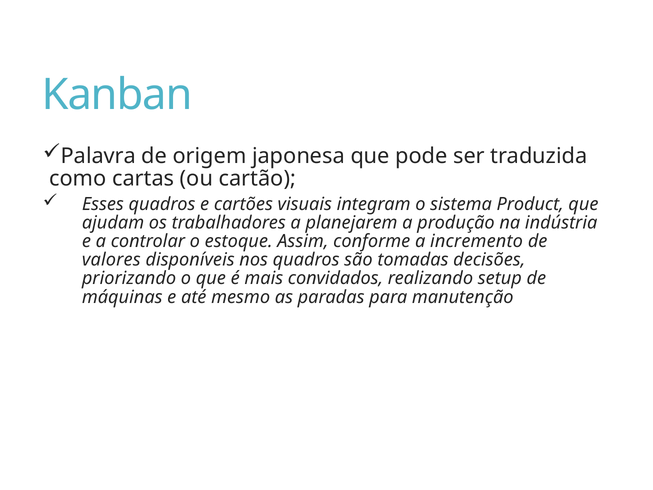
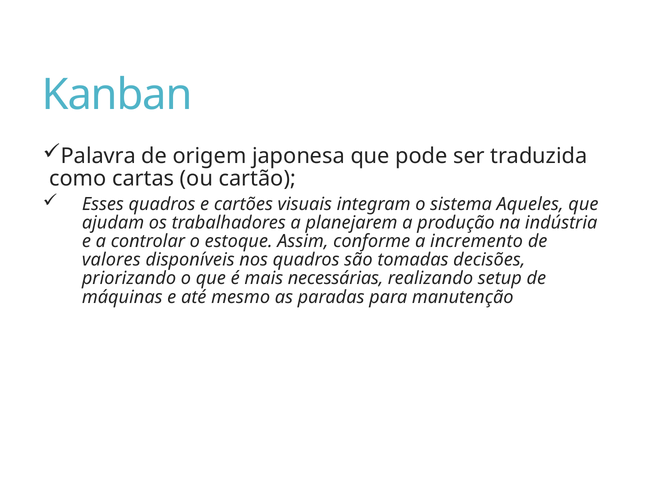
Product: Product -> Aqueles (530, 204)
convidados: convidados -> necessárias (336, 278)
